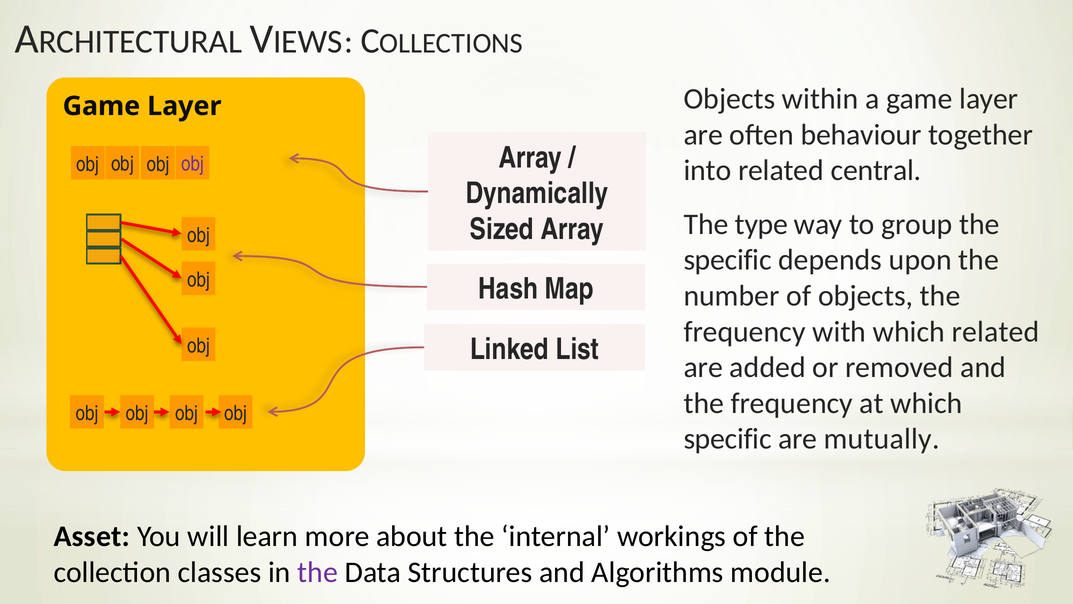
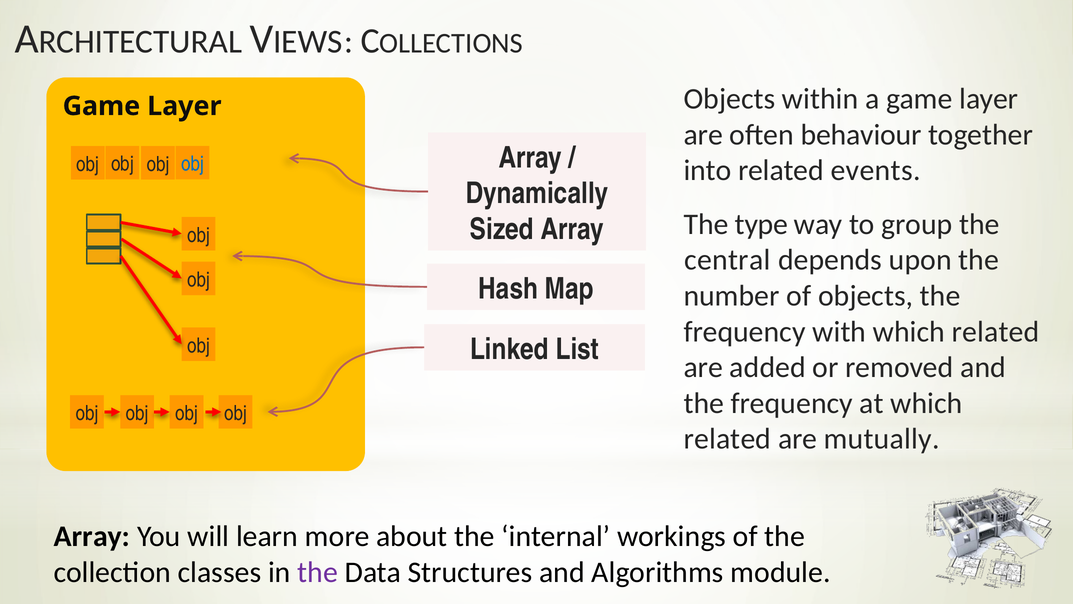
obj colour: purple -> blue (193, 164)
central: central -> events (876, 170)
specific: specific -> central (727, 260)
specific: specific -> related (727, 439)
Asset: Asset -> Array (92, 536)
